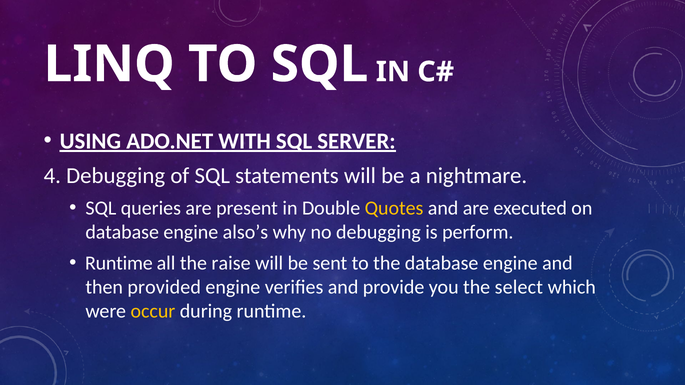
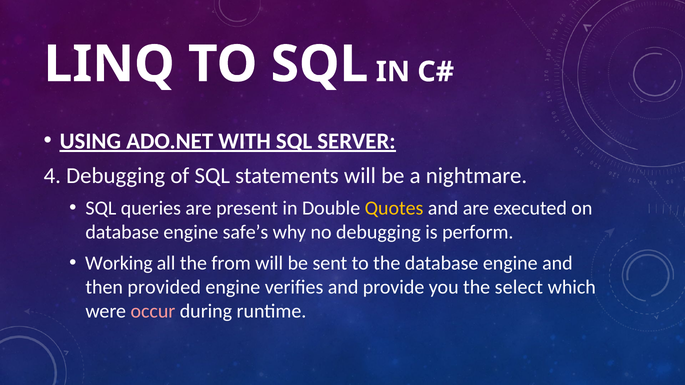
also’s: also’s -> safe’s (245, 232)
Runtime: Runtime -> Working (119, 263)
raise: raise -> from (231, 263)
occur colour: yellow -> pink (153, 311)
